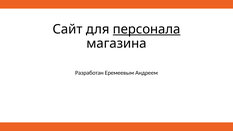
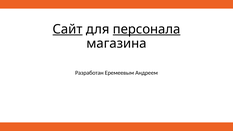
Сайт underline: none -> present (68, 29)
